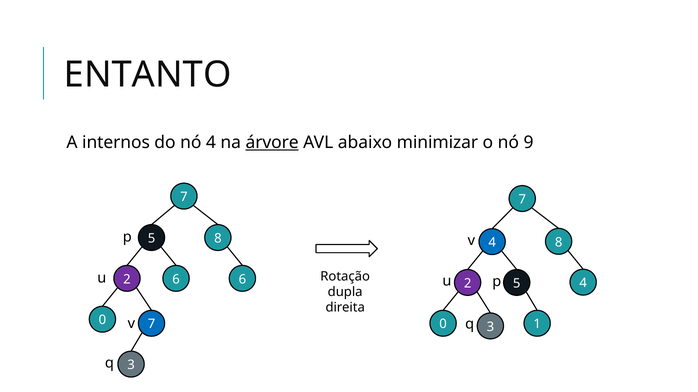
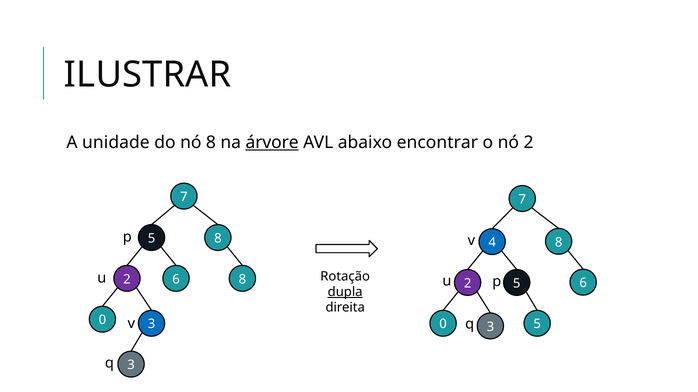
ENTANTO: ENTANTO -> ILUSTRAR (148, 75)
internos: internos -> unidade (116, 143)
nó 4: 4 -> 8 (211, 143)
minimizar: minimizar -> encontrar (437, 143)
nó 9: 9 -> 2 (529, 143)
2 6: 6 -> 8 (242, 280)
2 4: 4 -> 6 (583, 284)
dupla underline: none -> present (345, 292)
0 7: 7 -> 3 (152, 325)
0 1: 1 -> 5 (537, 325)
